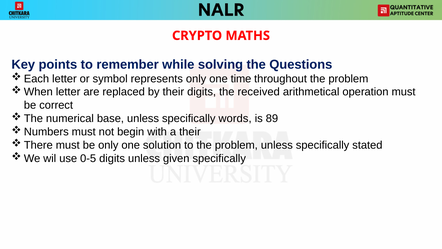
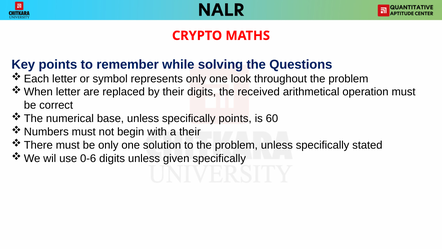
time: time -> look (241, 79)
specifically words: words -> points (235, 118)
89: 89 -> 60 (272, 118)
0-5: 0-5 -> 0-6 (88, 158)
